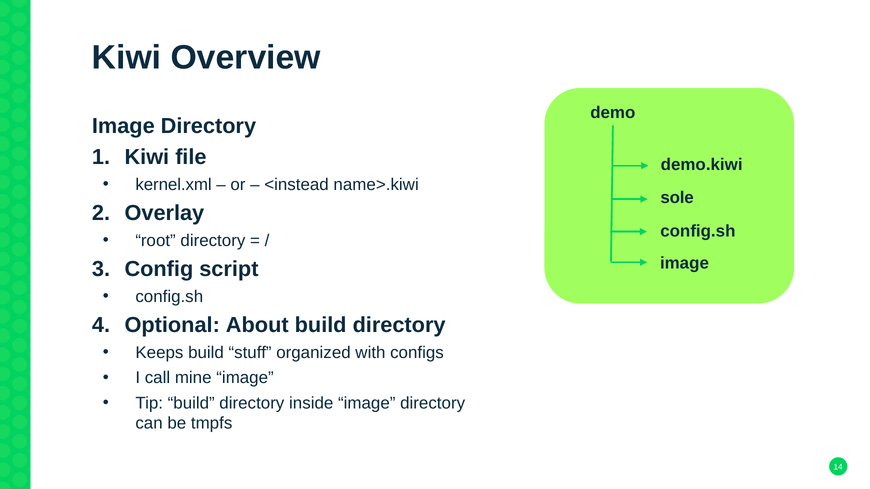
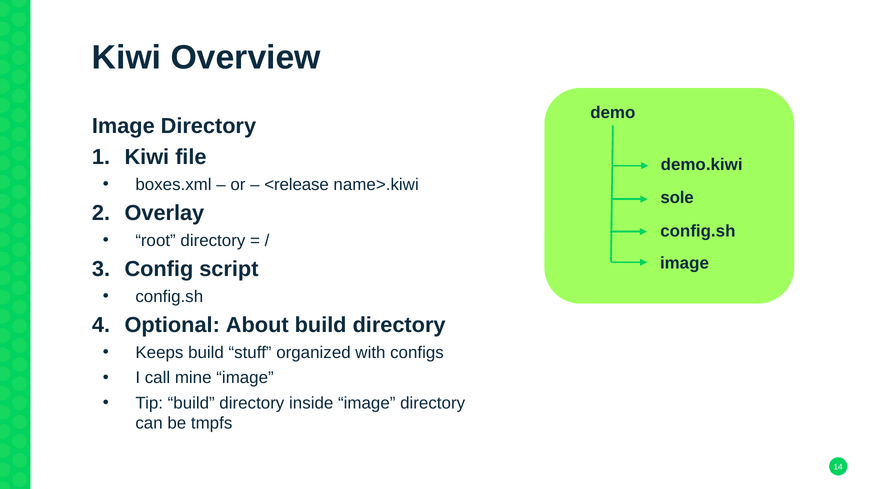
kernel.xml: kernel.xml -> boxes.xml (174, 185)
<instead: <instead -> <release (297, 185)
